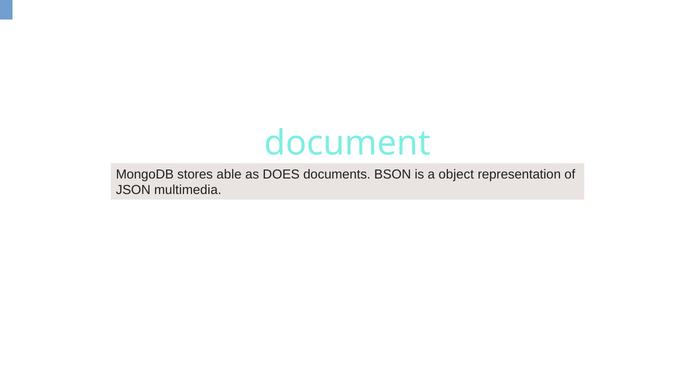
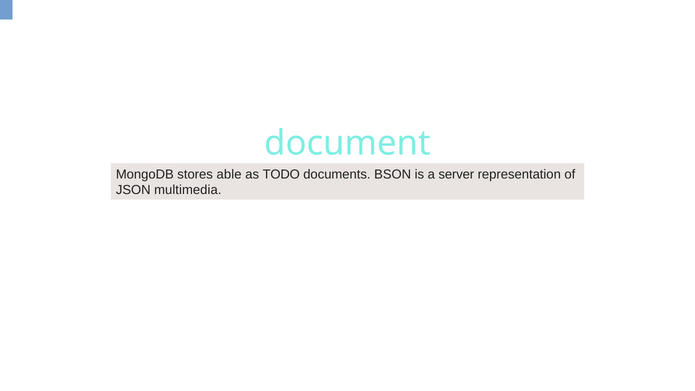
DOES: DOES -> TODO (281, 174)
object: object -> server (456, 174)
